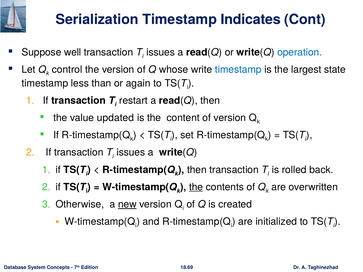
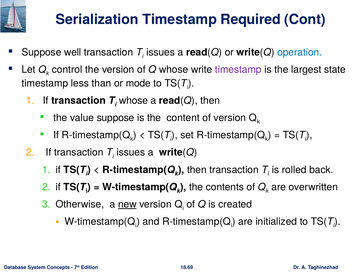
Indicates: Indicates -> Required (251, 20)
timestamp colour: blue -> purple (238, 70)
again: again -> mode (138, 83)
restart: restart -> whose (134, 101)
value updated: updated -> suppose (116, 118)
the underline: present -> none (196, 187)
